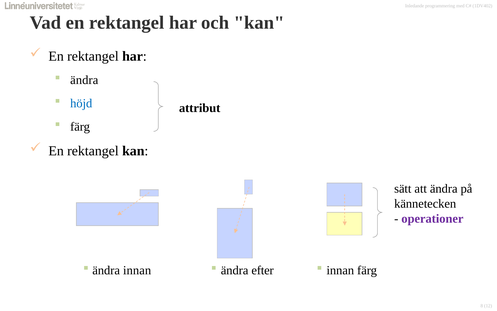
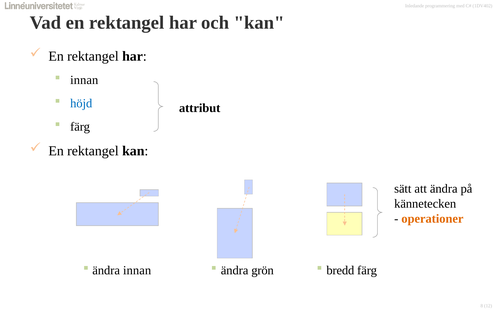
ändra: ändra -> innan (84, 80)
operationer colour: purple -> orange (432, 218)
efter: efter -> grön (263, 270)
innan: innan -> bredd (340, 270)
